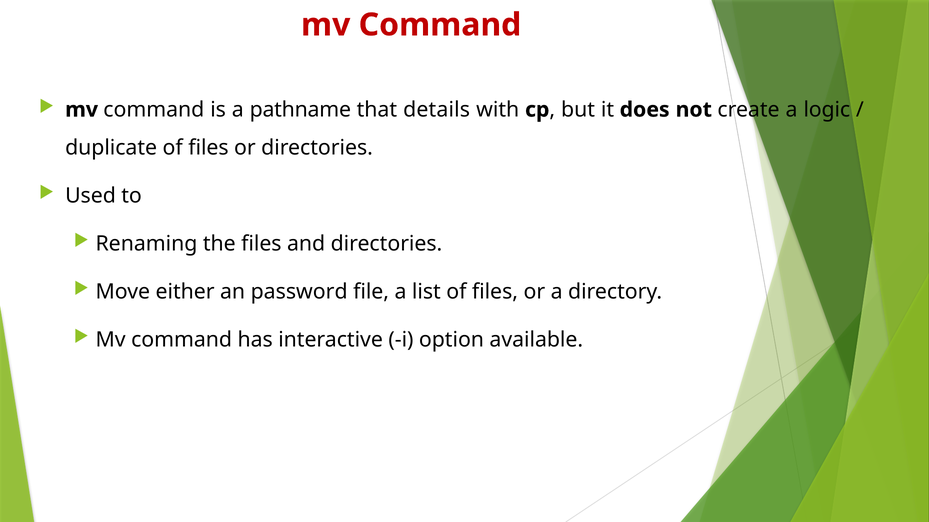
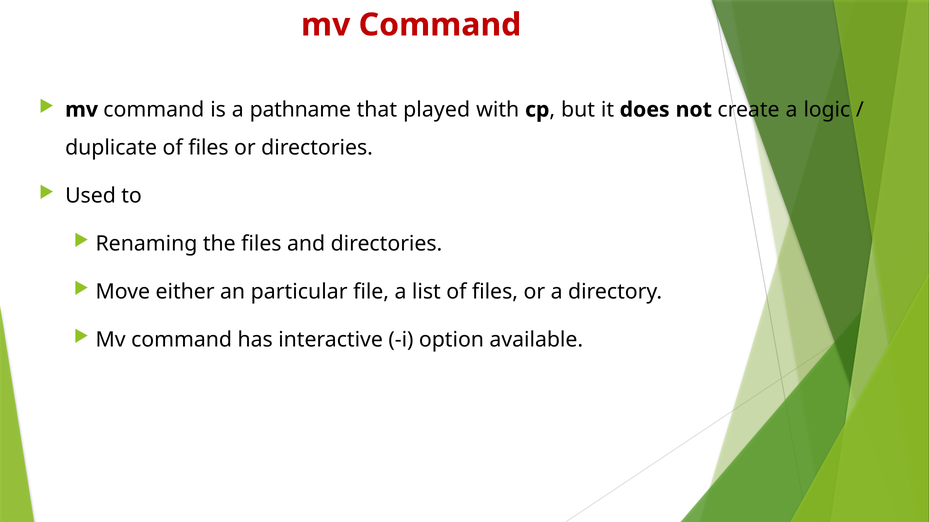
details: details -> played (437, 110)
password: password -> particular (299, 292)
